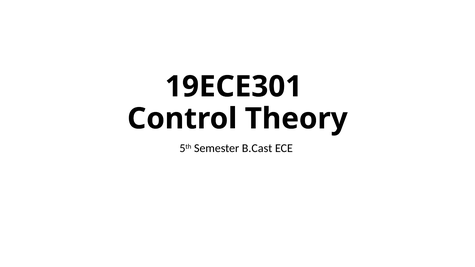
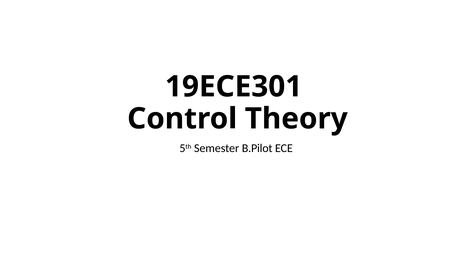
B.Cast: B.Cast -> B.Pilot (257, 148)
